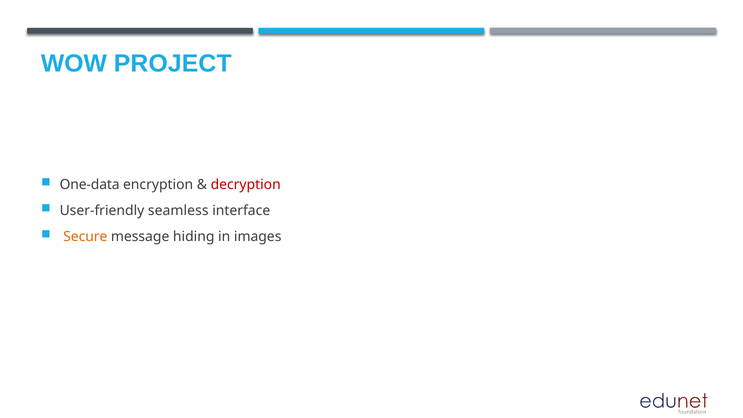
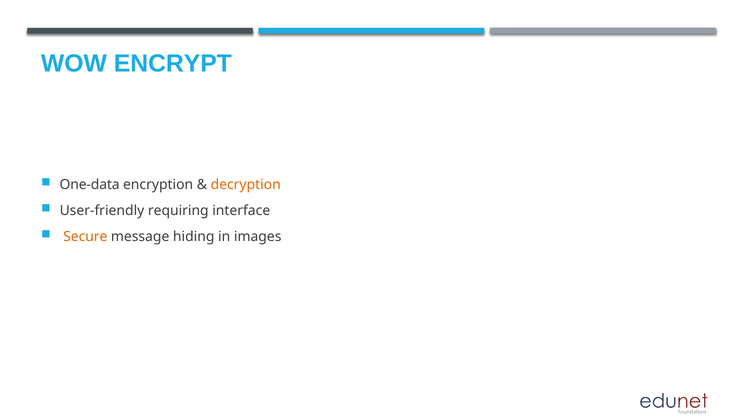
PROJECT: PROJECT -> ENCRYPT (173, 63)
decryption colour: red -> orange (246, 185)
seamless: seamless -> requiring (178, 211)
